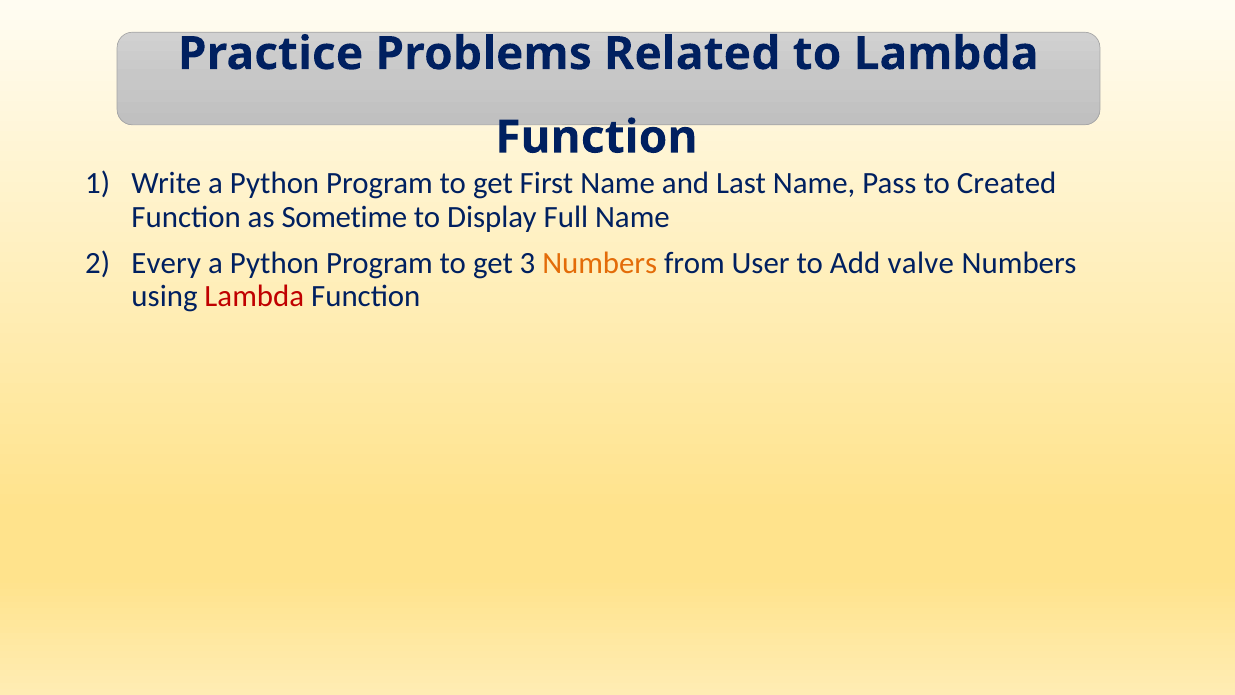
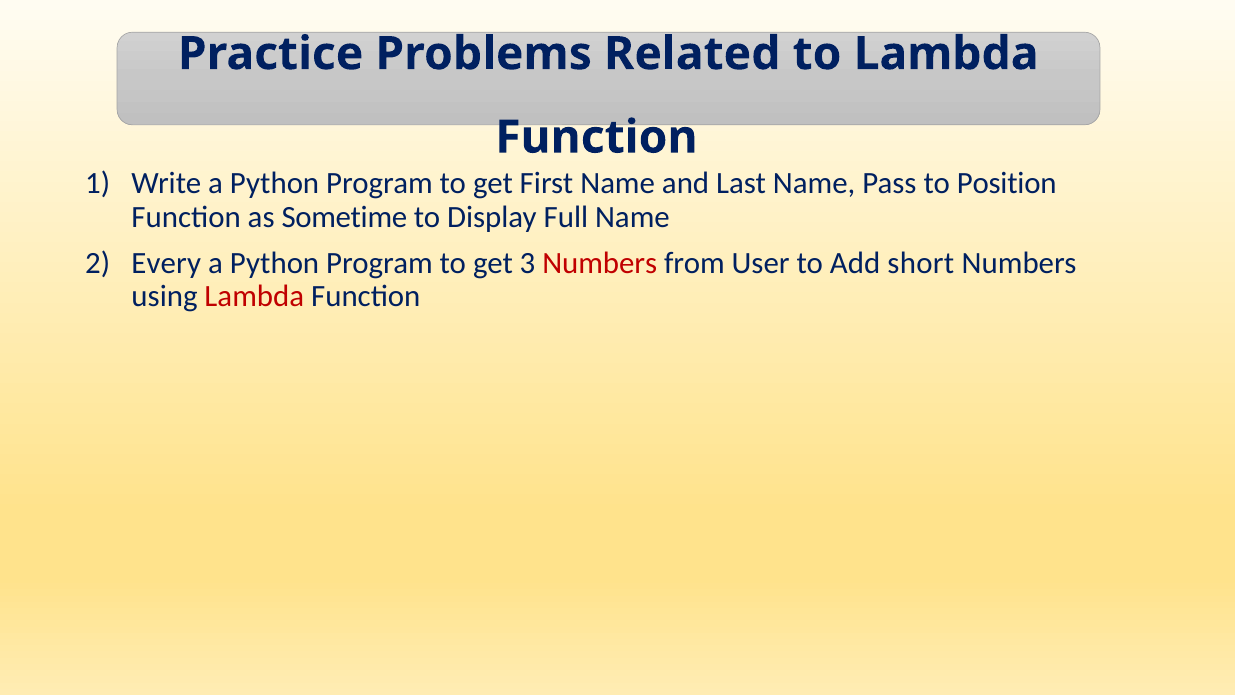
Created: Created -> Position (1007, 184)
Numbers colour: orange -> red (600, 263)
valve: valve -> short (921, 263)
